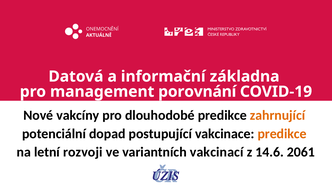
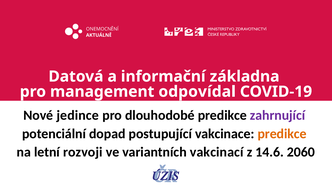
porovnání: porovnání -> odpovídal (197, 92)
vakcíny: vakcíny -> jedince (78, 115)
zahrnující colour: orange -> purple (278, 115)
2061: 2061 -> 2060 (301, 152)
